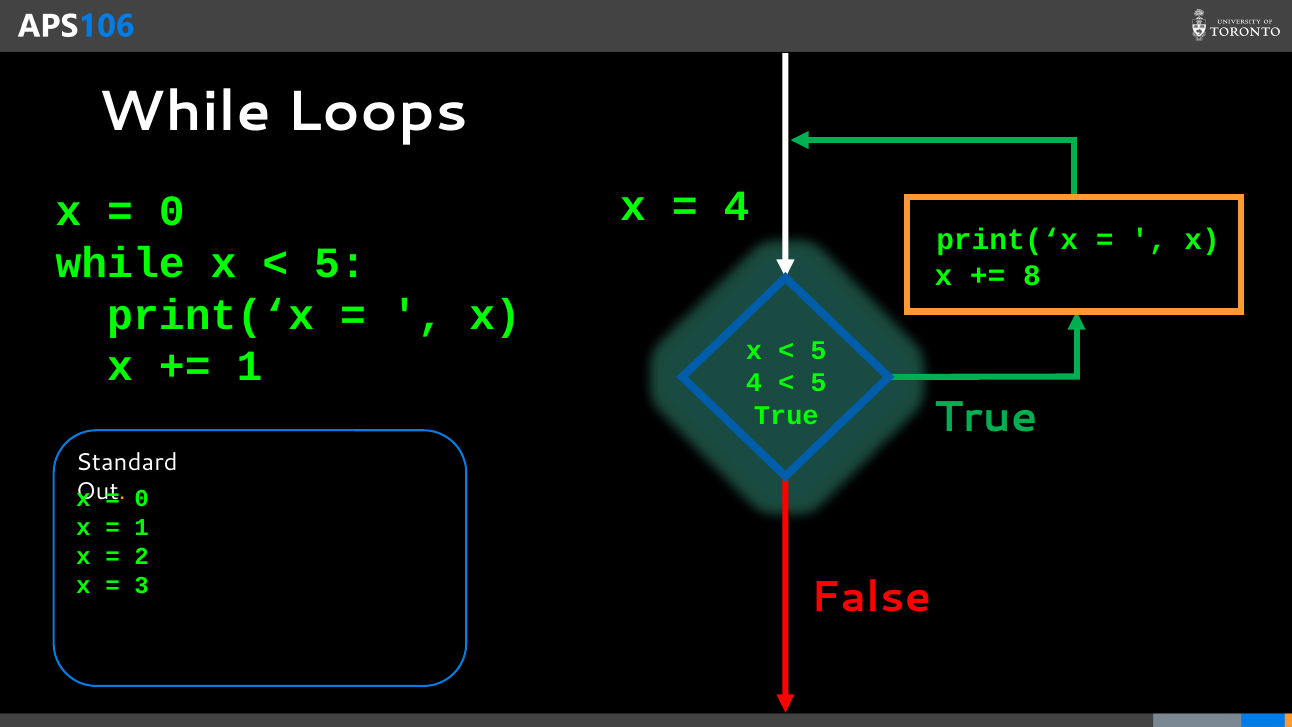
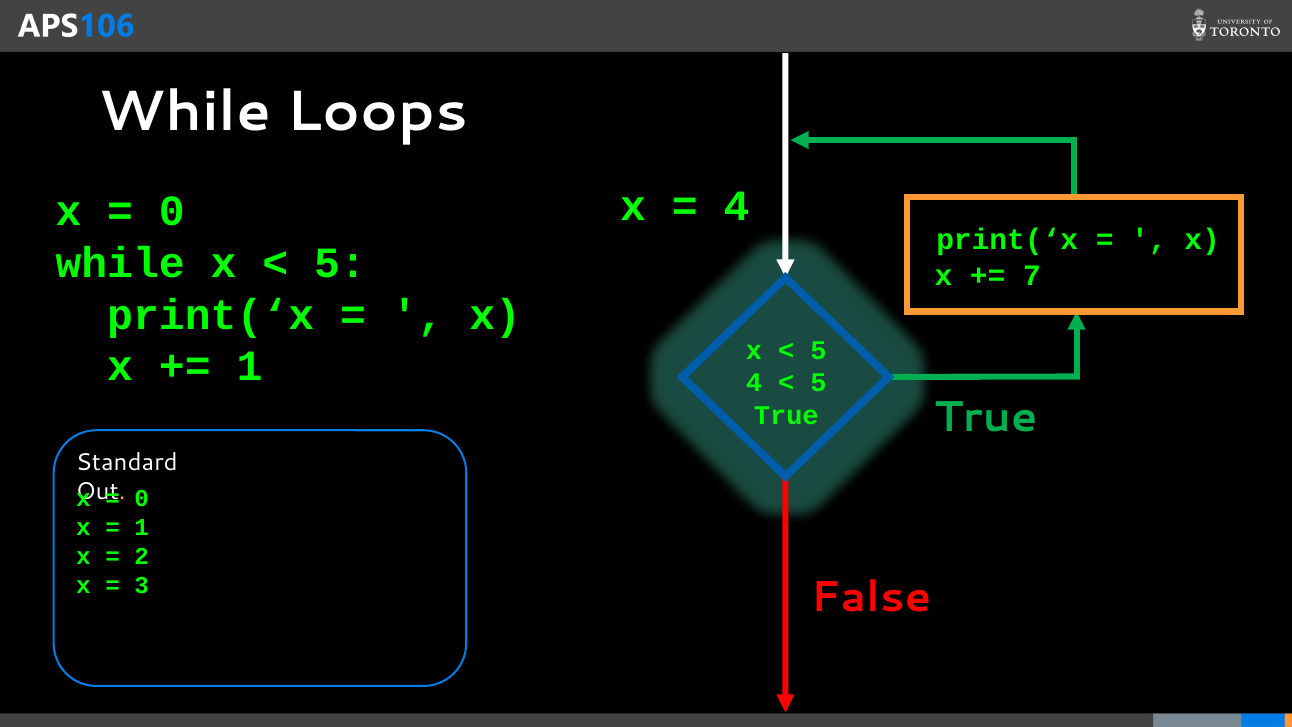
8: 8 -> 7 (1032, 276)
